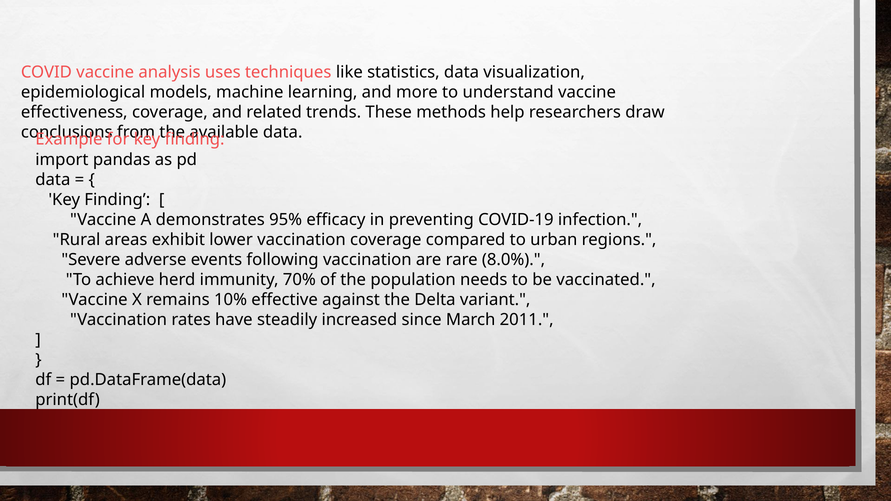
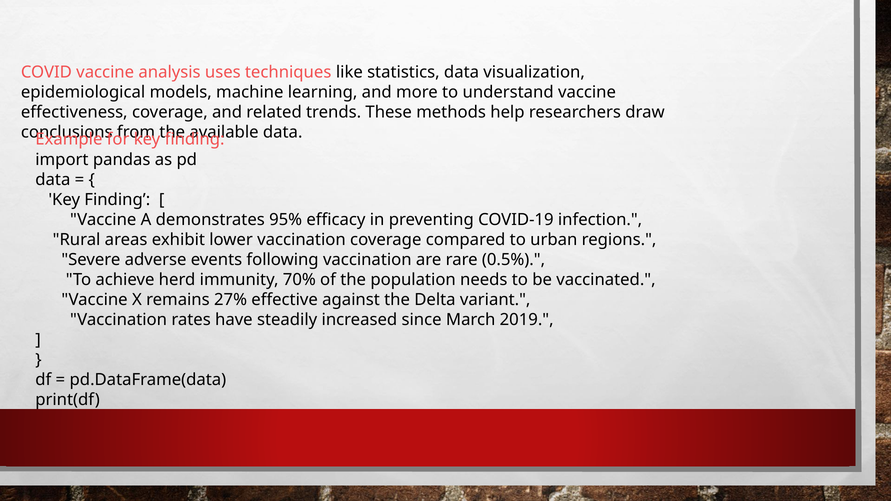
8.0%: 8.0% -> 0.5% (514, 260)
10%: 10% -> 27% (231, 300)
2011: 2011 -> 2019 (527, 320)
